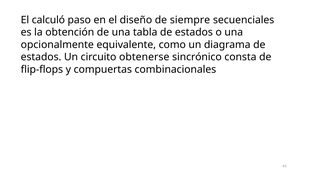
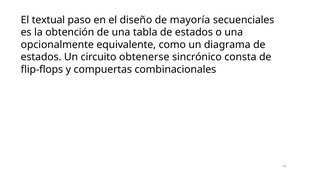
calculó: calculó -> textual (48, 20)
siempre: siempre -> mayoría (190, 20)
